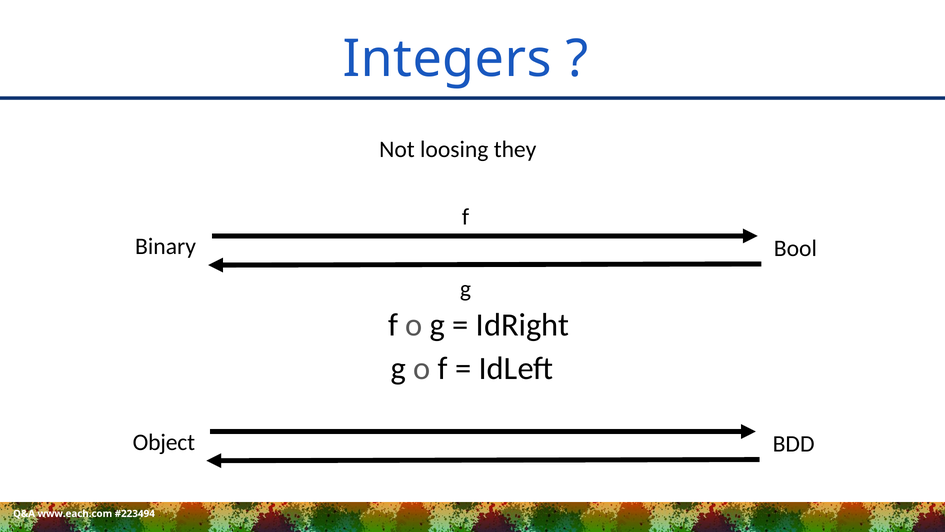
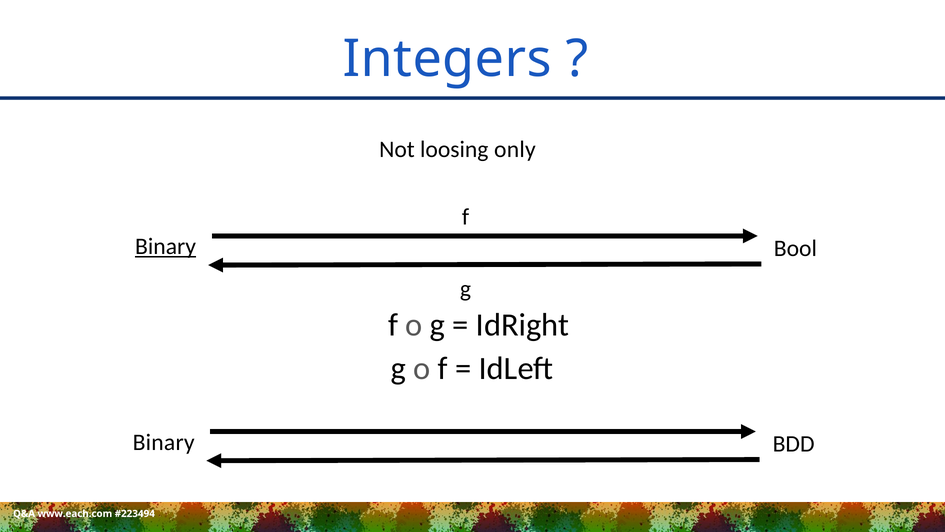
they: they -> only (515, 149)
Binary underline: none -> present (166, 246)
Object: Object -> Binary (164, 442)
